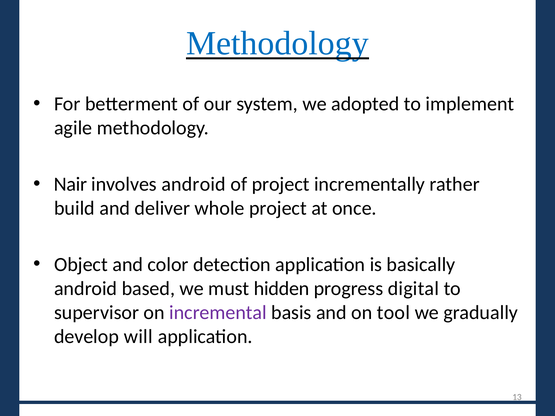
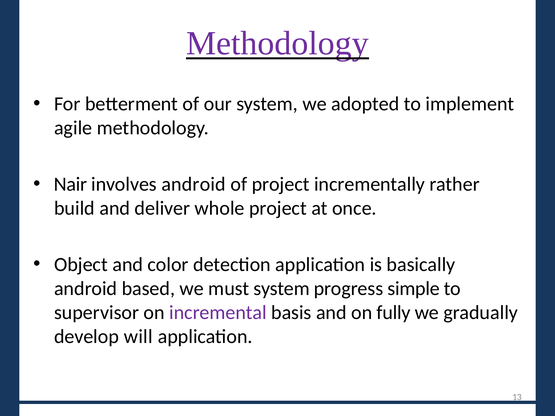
Methodology colour: blue -> purple (277, 43)
must hidden: hidden -> system (282, 289)
digital: digital -> simple (414, 289)
tool: tool -> fully (394, 313)
